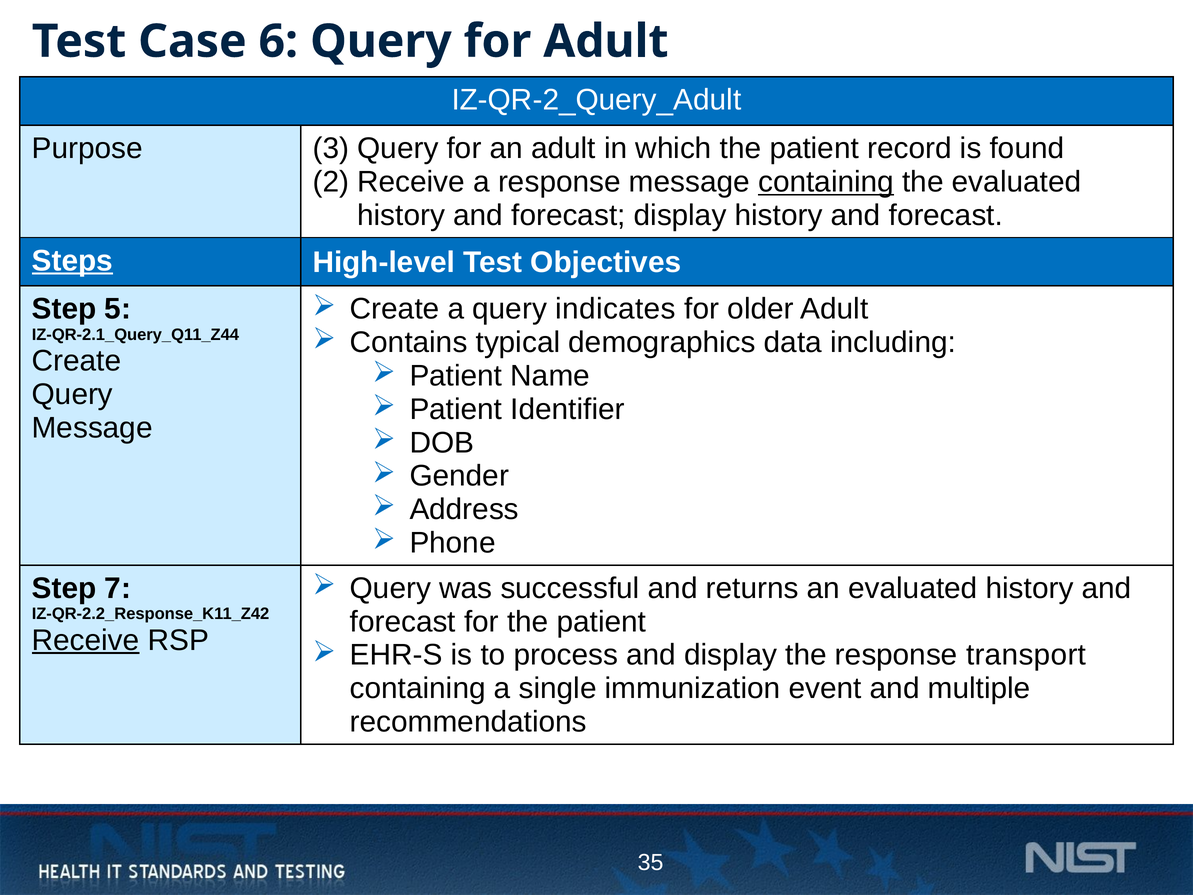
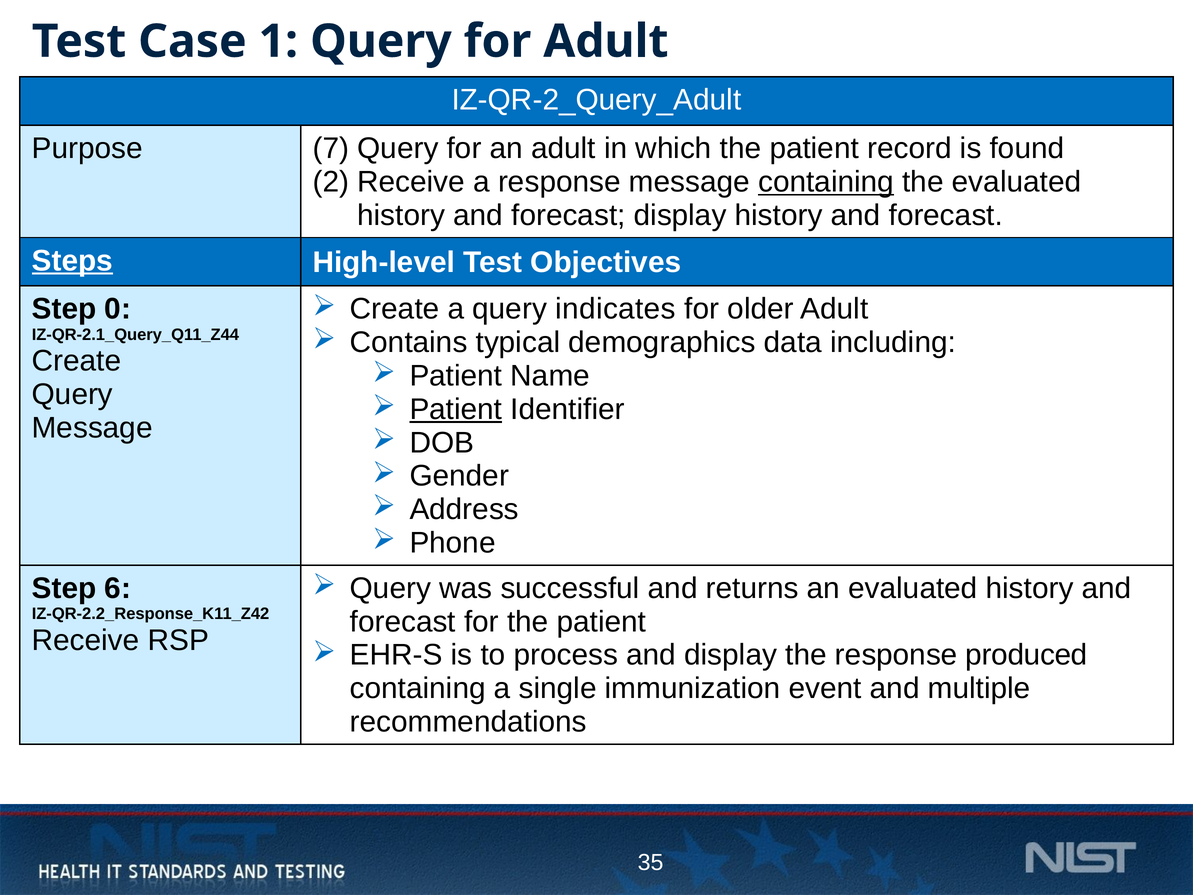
6: 6 -> 1 (278, 41)
3: 3 -> 7 (331, 148)
5: 5 -> 0 (118, 309)
Patient underline: none -> present (456, 409)
7: 7 -> 6 (118, 588)
Receive underline: present -> none (86, 640)
transport: transport -> produced (1026, 655)
